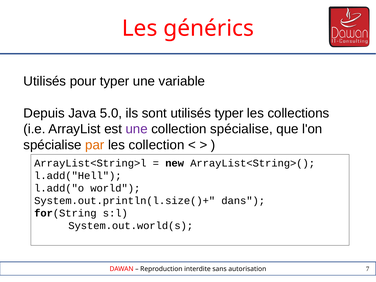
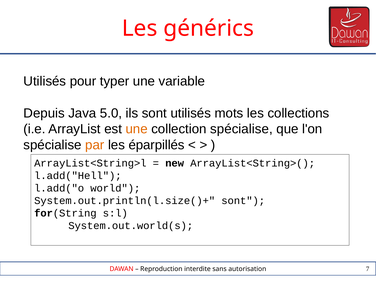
utilisés typer: typer -> mots (229, 113)
une colour: purple -> orange (137, 129)
les collection: collection -> éparpillés (157, 145)
System.out.println(l.size()+ dans: dans -> sont (243, 201)
